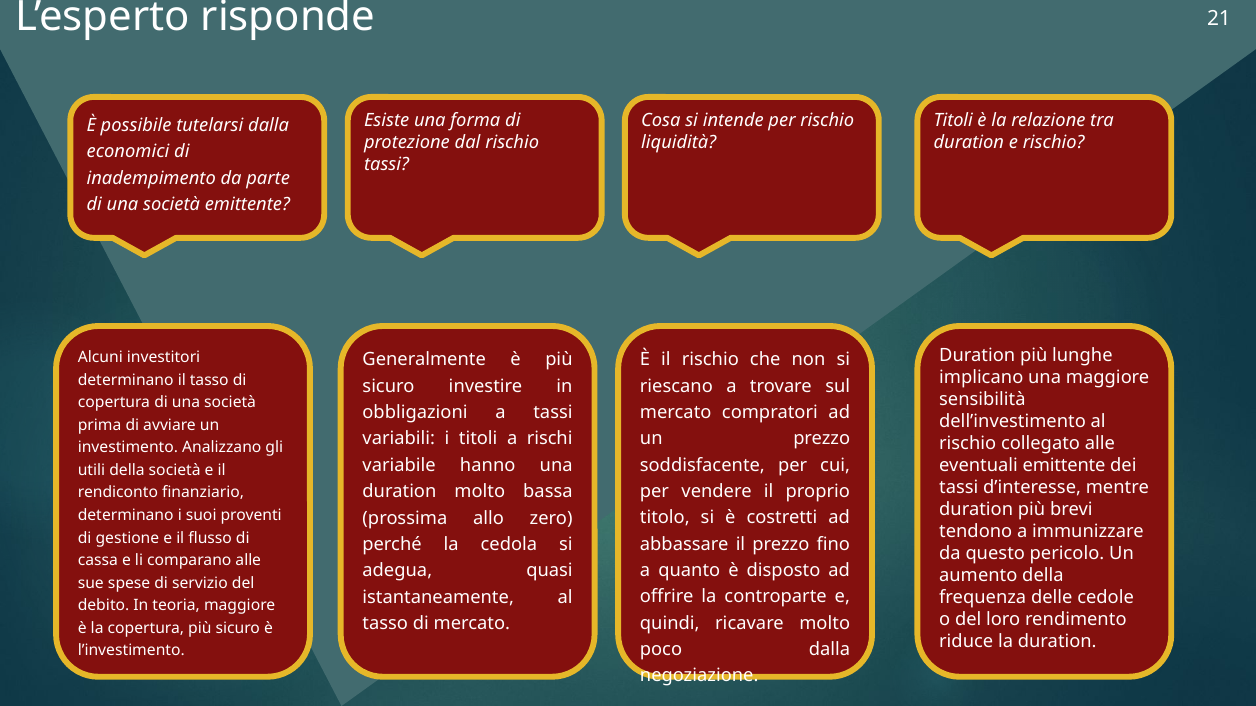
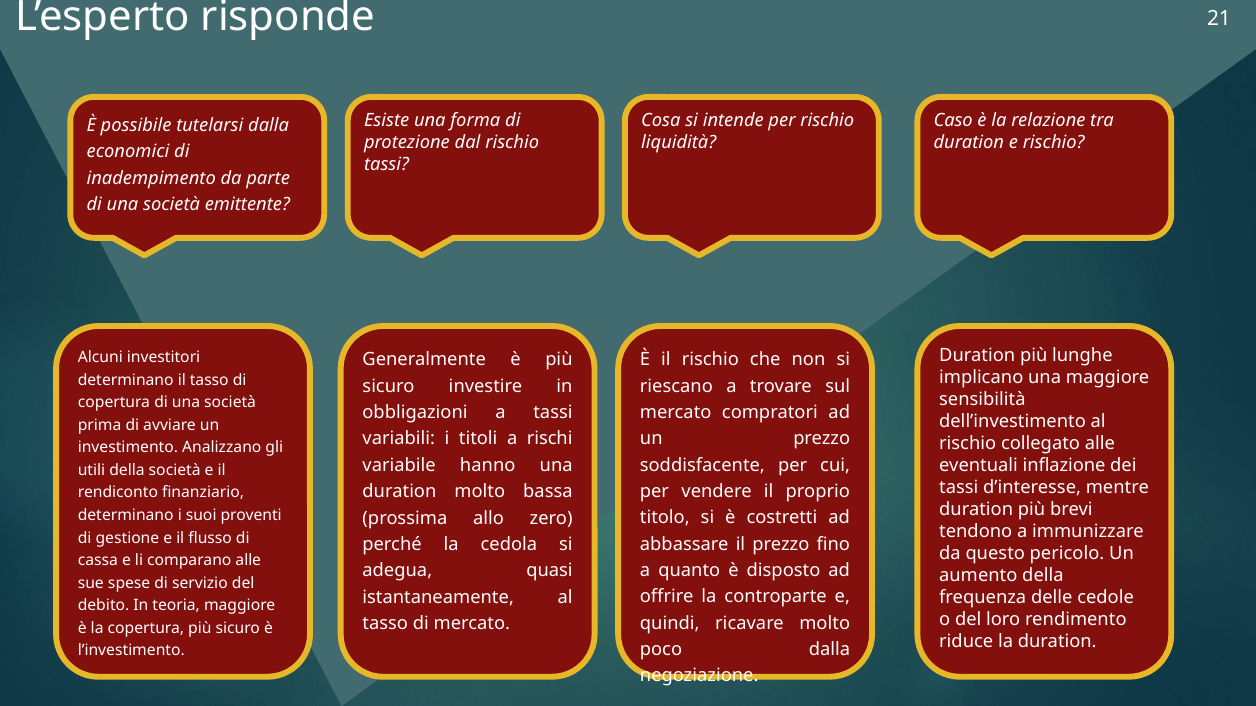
Titoli: Titoli -> Caso (953, 121)
eventuali emittente: emittente -> inflazione (1064, 466)
